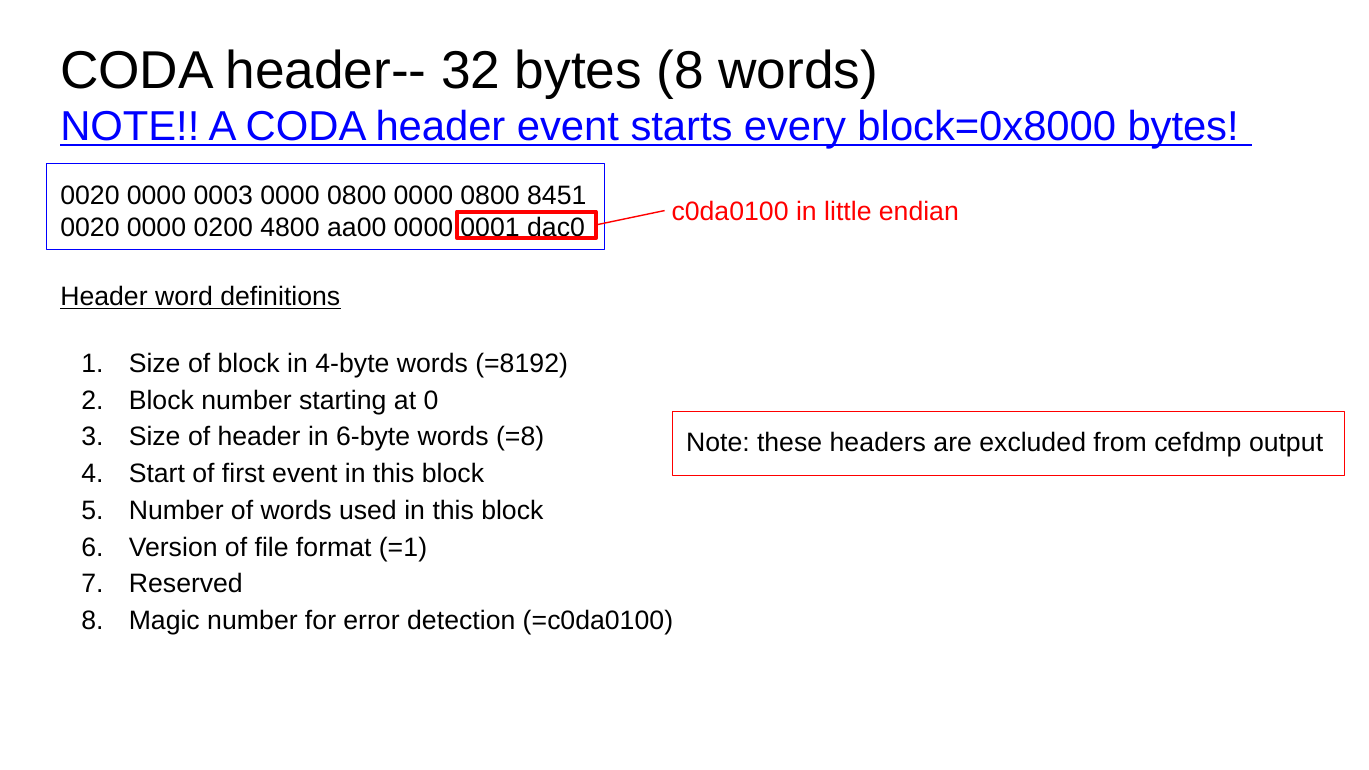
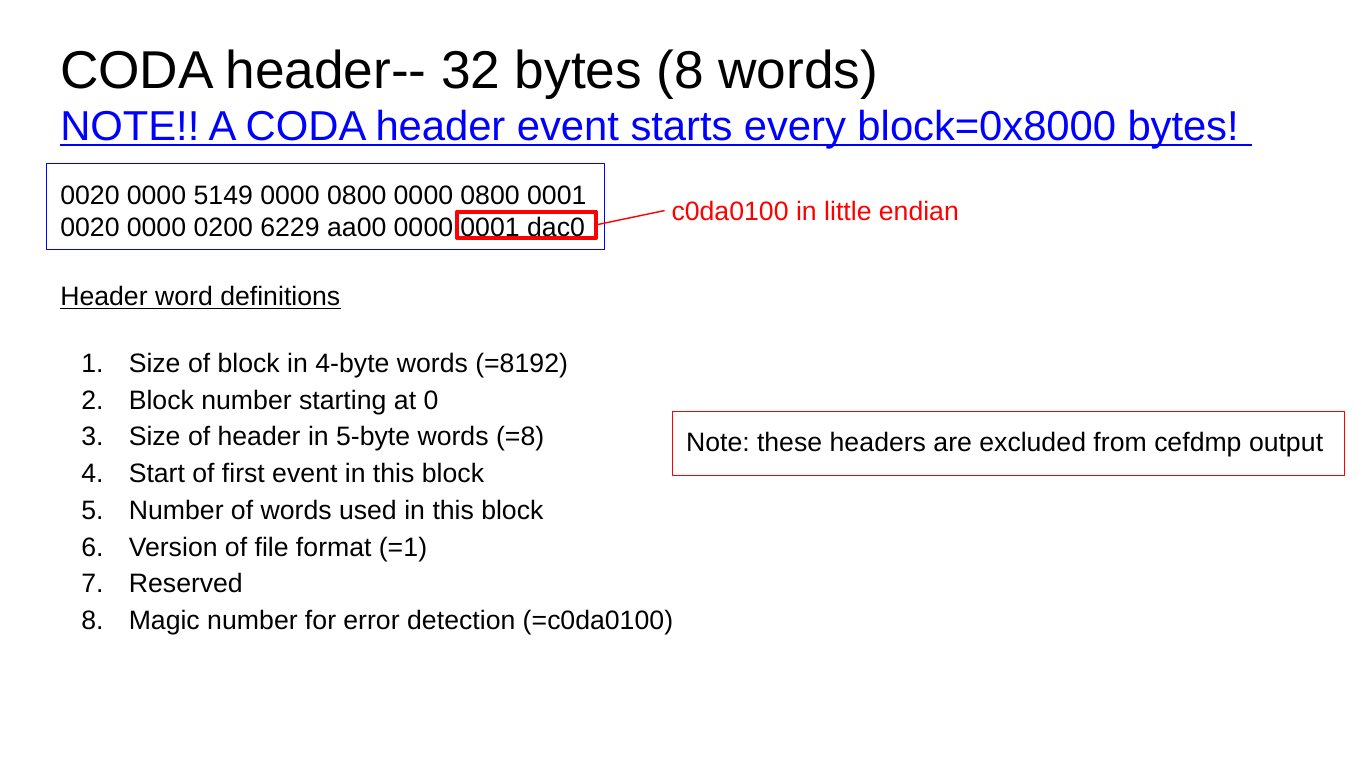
0003: 0003 -> 5149 (223, 195)
0800 8451: 8451 -> 0001 (557, 195)
4800: 4800 -> 6229 (290, 227)
6-byte: 6-byte -> 5-byte (373, 437)
